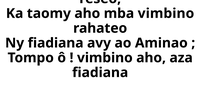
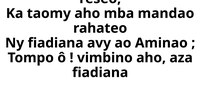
mba vimbino: vimbino -> mandao (166, 13)
